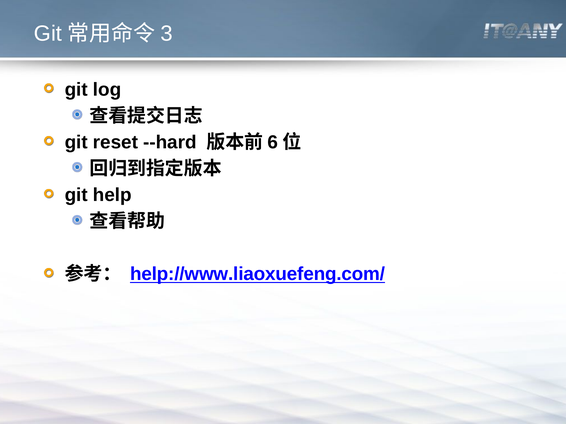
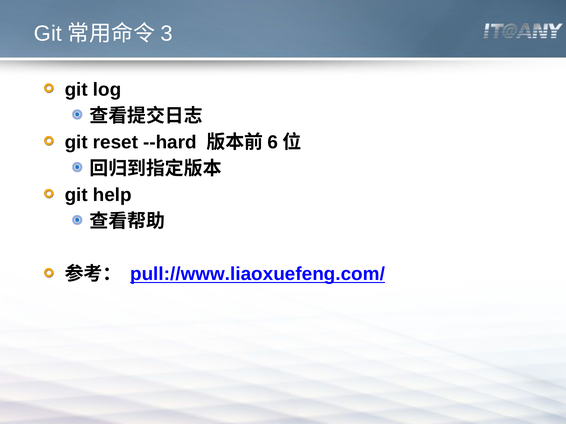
help://www.liaoxuefeng.com/: help://www.liaoxuefeng.com/ -> pull://www.liaoxuefeng.com/ (258, 274)
